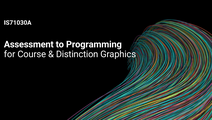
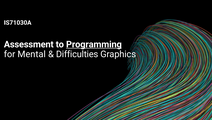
Programming underline: none -> present (94, 44)
Course: Course -> Mental (32, 54)
Distinction: Distinction -> Difficulties (77, 54)
